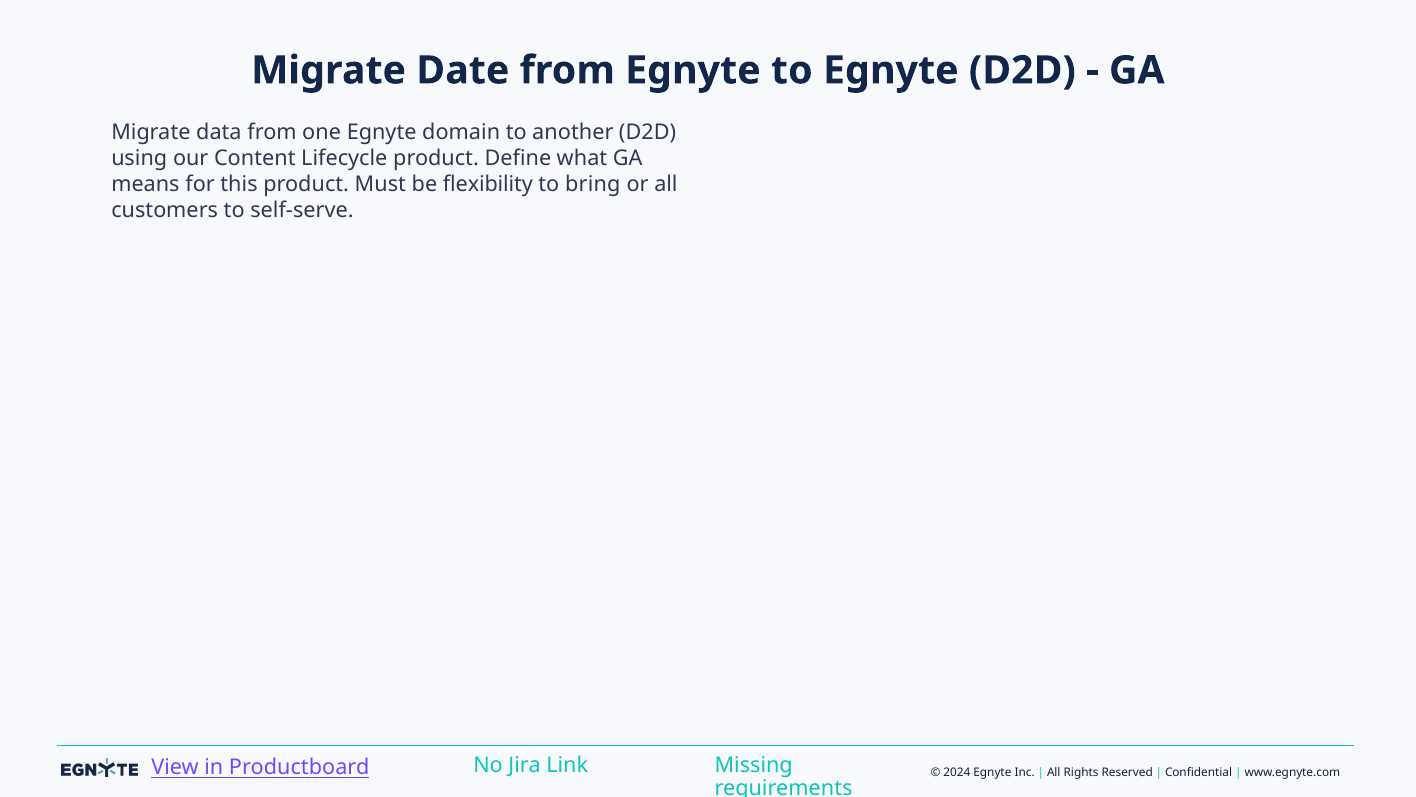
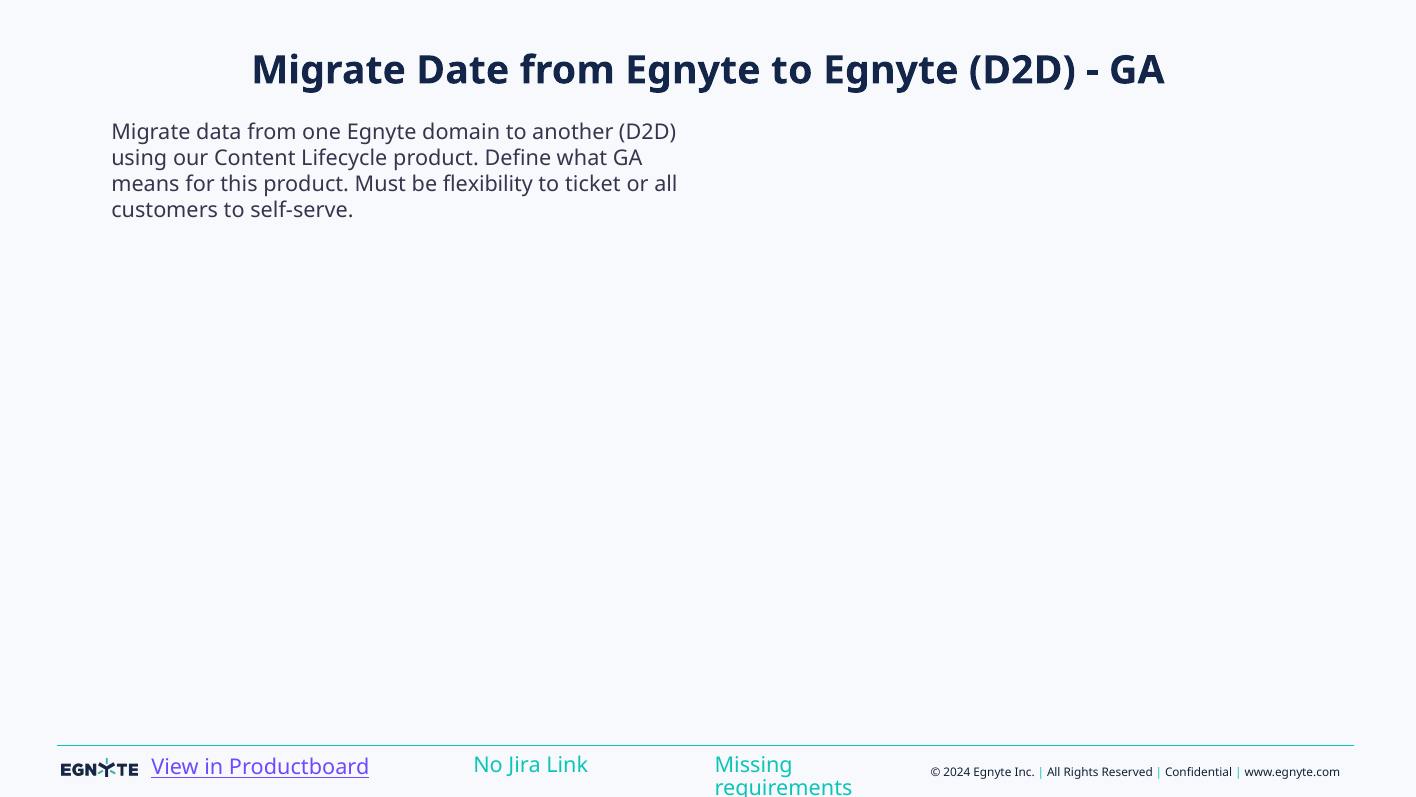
bring: bring -> ticket (593, 185)
